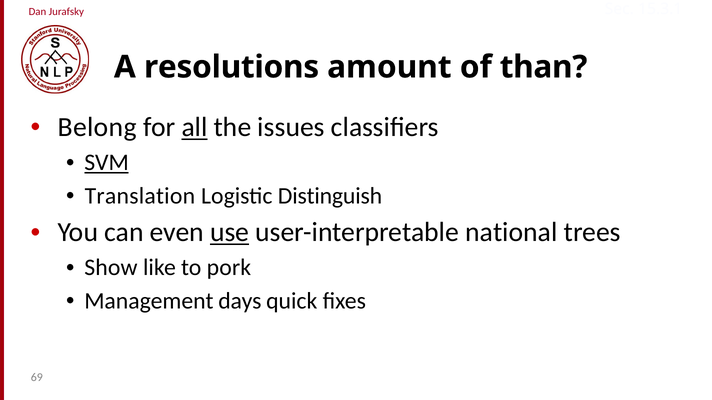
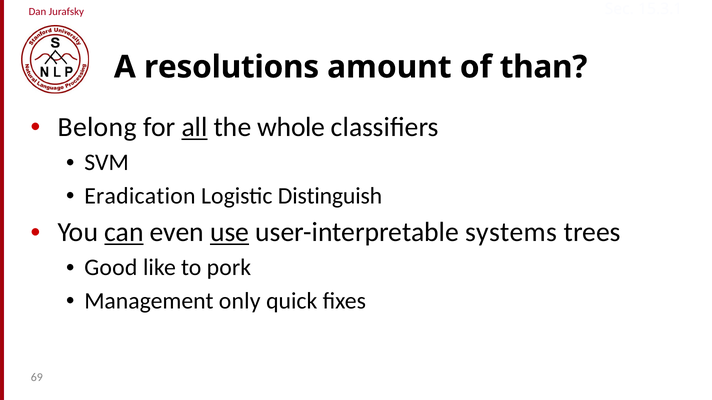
issues: issues -> whole (291, 127)
SVM underline: present -> none (107, 163)
Translation: Translation -> Eradication (140, 196)
can underline: none -> present (124, 233)
national: national -> systems (511, 233)
Show: Show -> Good (111, 268)
days: days -> only (240, 301)
